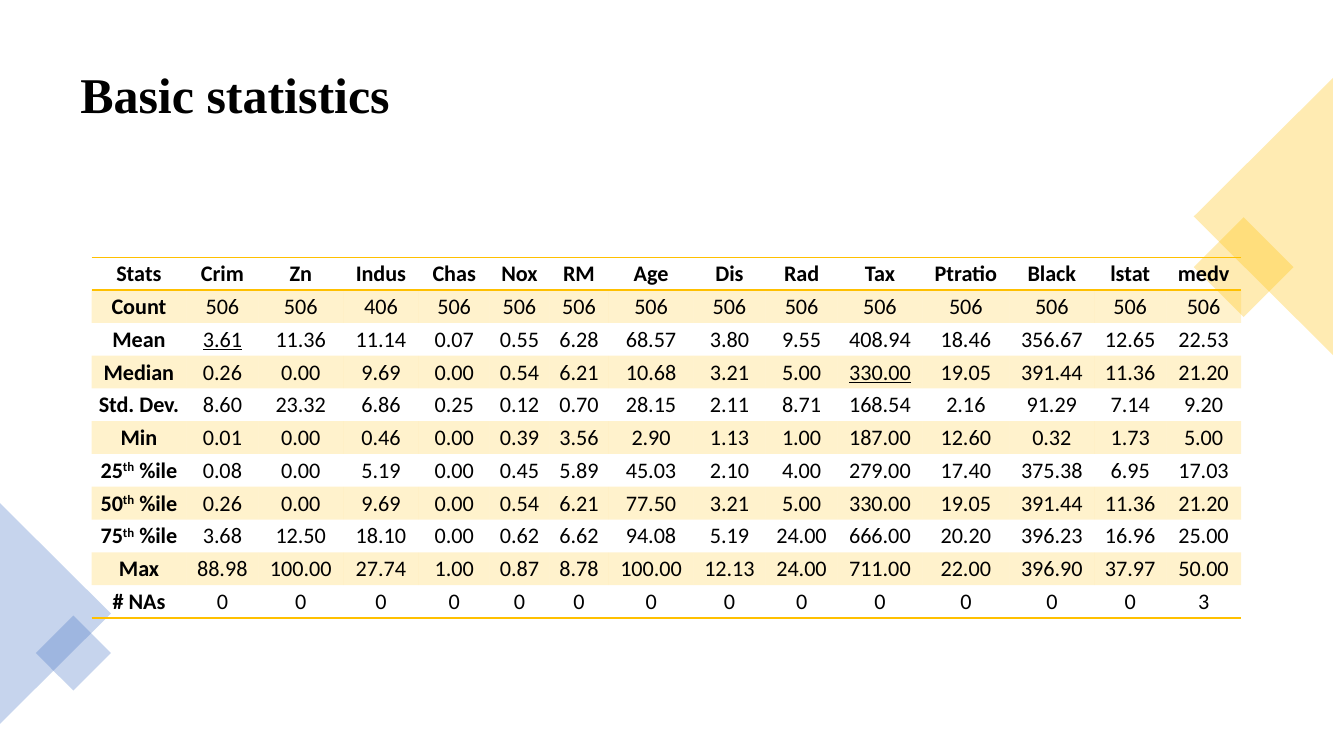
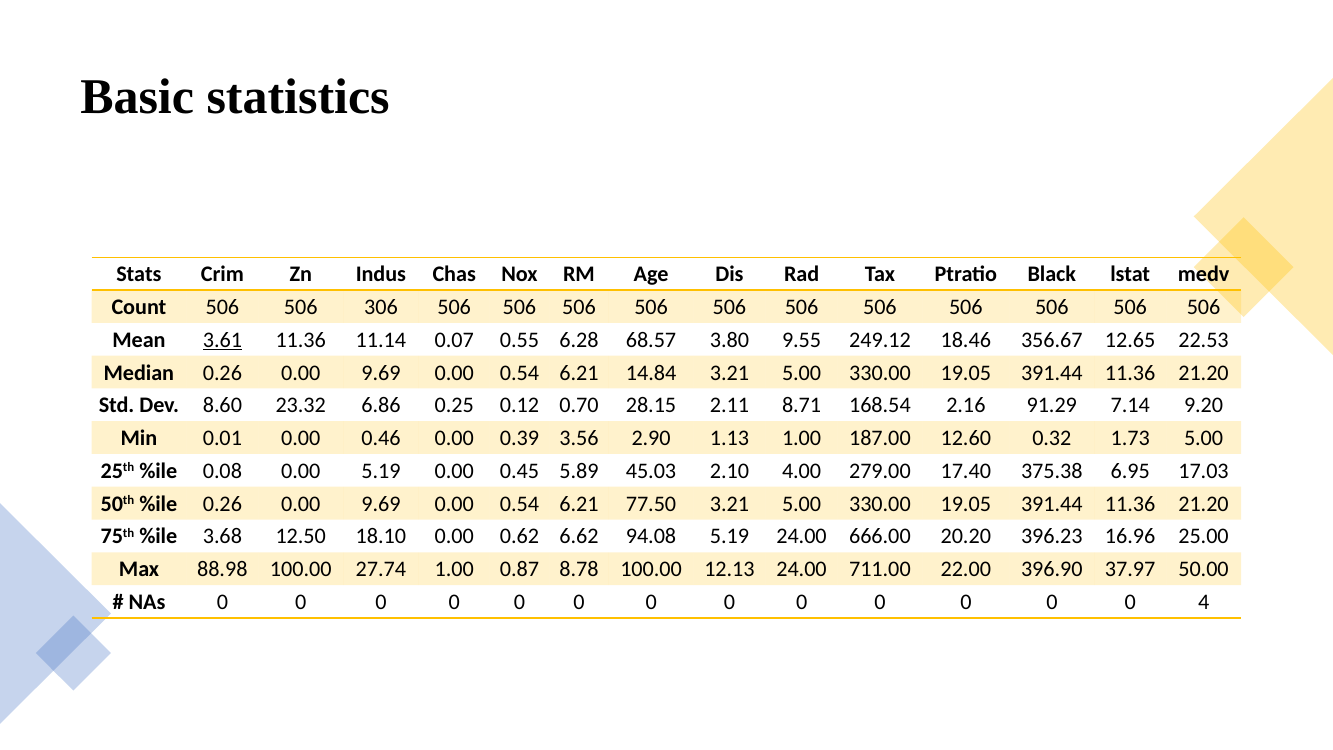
406: 406 -> 306 (381, 307)
408.94: 408.94 -> 249.12 (880, 340)
10.68: 10.68 -> 14.84 (651, 373)
330.00 underline: present -> none (880, 373)
3: 3 -> 4 (1204, 602)
